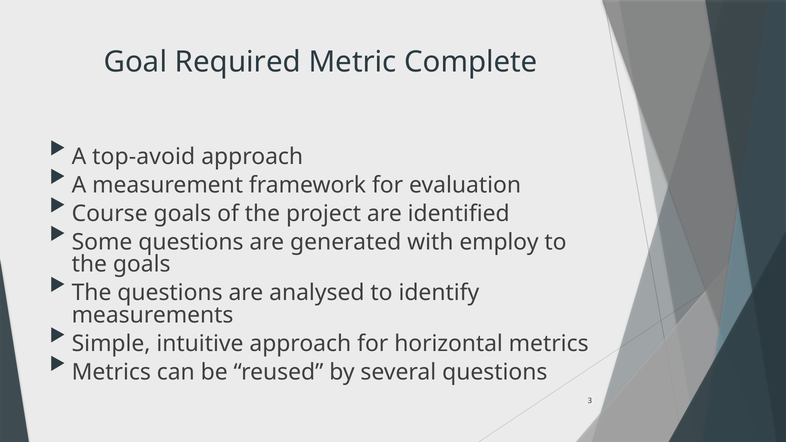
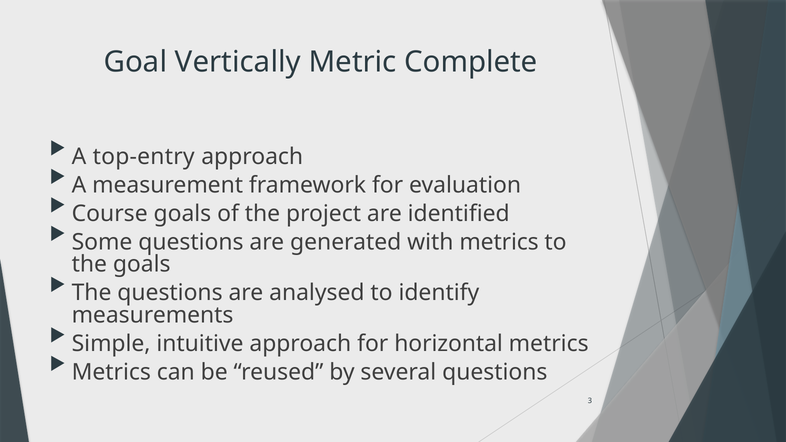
Required: Required -> Vertically (238, 62)
top-avoid: top-avoid -> top-entry (144, 157)
with employ: employ -> metrics (499, 242)
